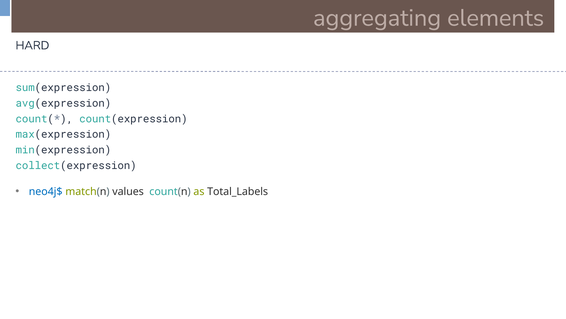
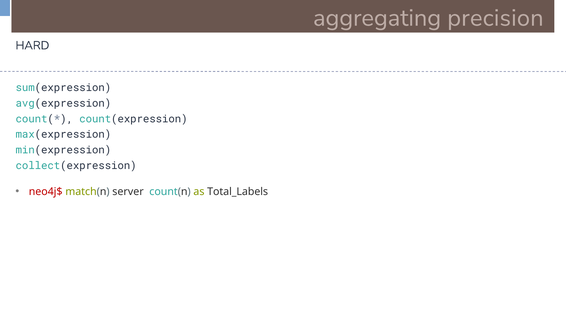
elements: elements -> precision (495, 18)
neo4j$ colour: blue -> red (46, 191)
values: values -> server (128, 191)
